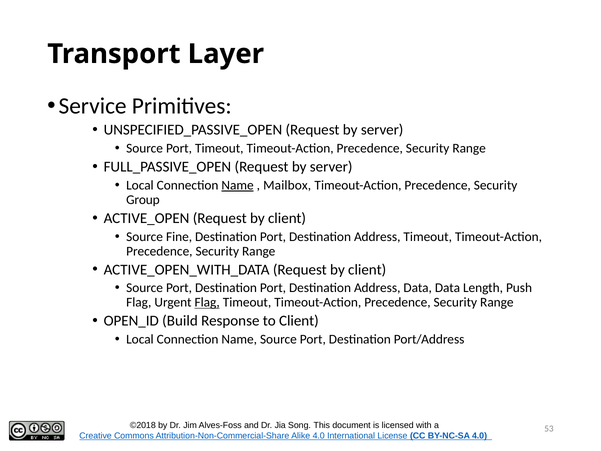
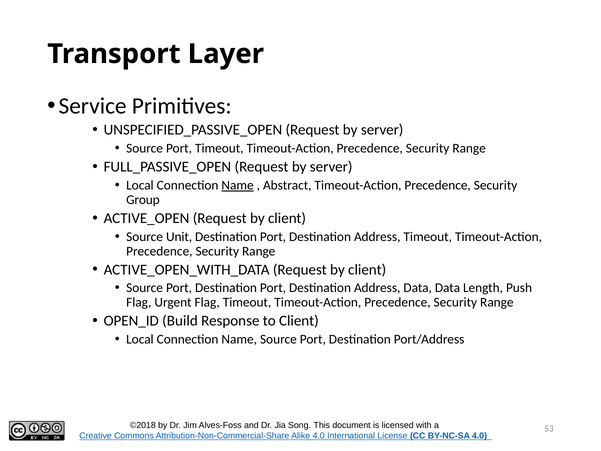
Mailbox: Mailbox -> Abstract (287, 185)
Fine: Fine -> Unit (179, 237)
Flag underline: present -> none (207, 302)
